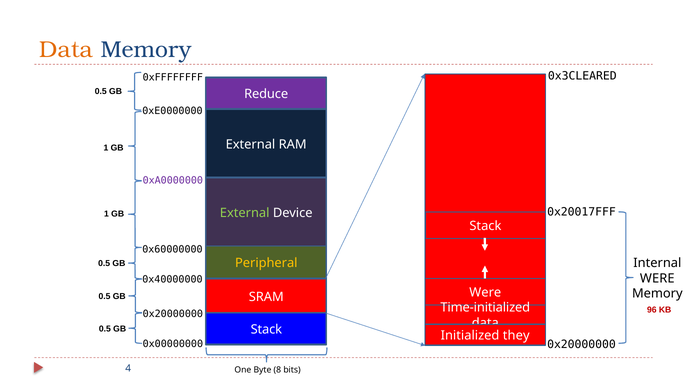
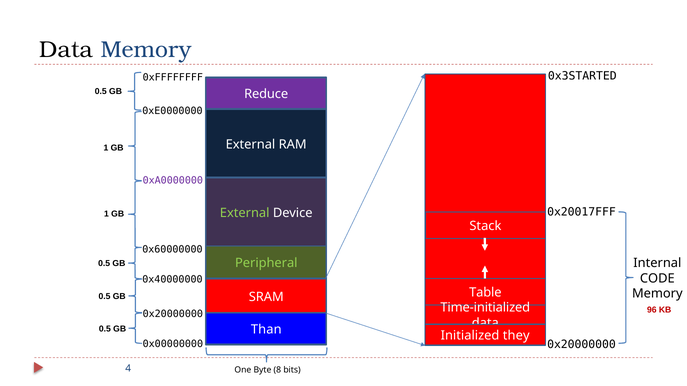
Data colour: orange -> black (66, 50)
0x3CLEARED: 0x3CLEARED -> 0x3STARTED (582, 76)
Peripheral colour: yellow -> light green (266, 263)
WERE: WERE -> CODE (657, 279)
Were: Were -> Table (485, 293)
Stack: Stack -> Than (266, 330)
